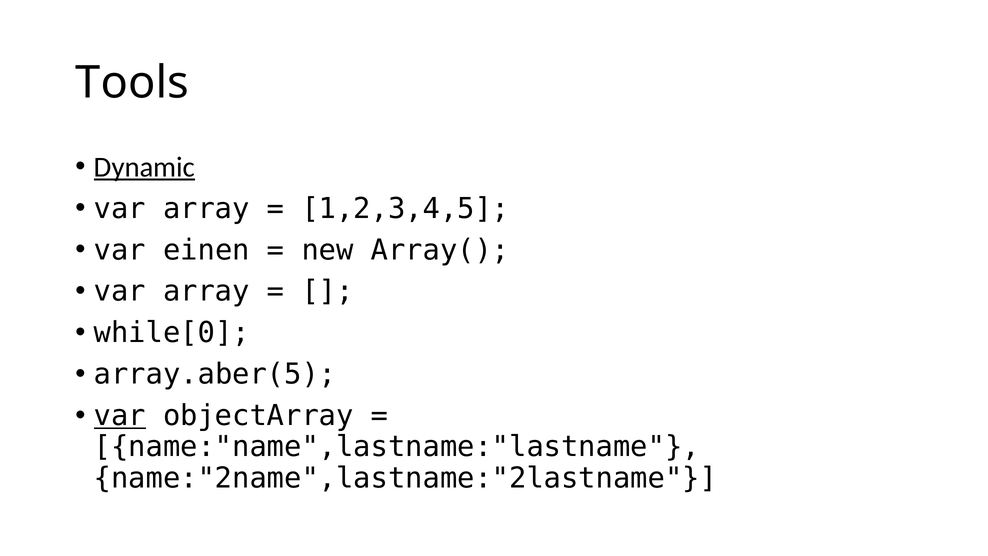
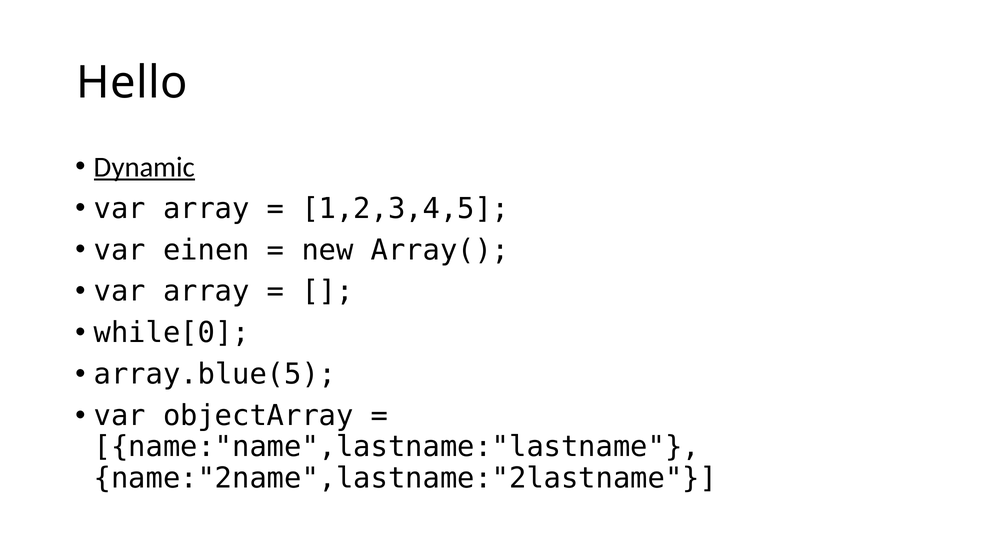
Tools: Tools -> Hello (132, 83)
array.aber(5: array.aber(5 -> array.blue(5 (215, 374)
var underline: present -> none (120, 416)
